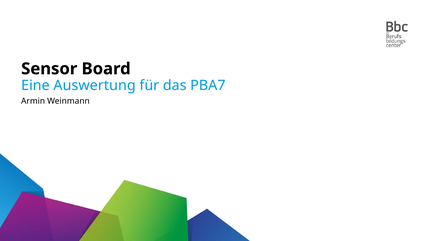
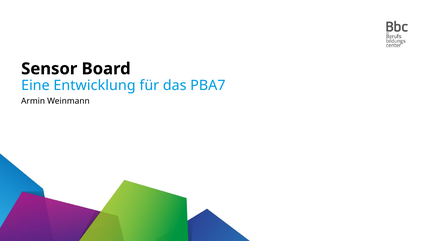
Auswertung: Auswertung -> Entwicklung (95, 86)
